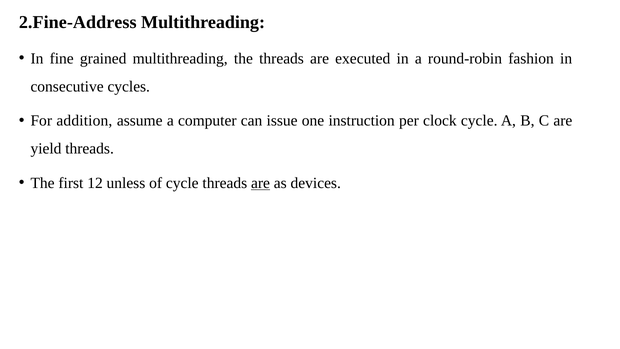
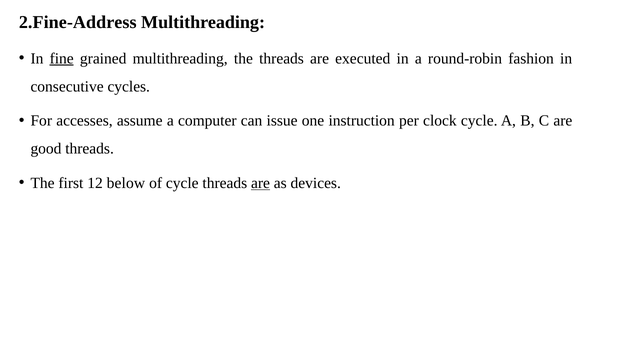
fine underline: none -> present (62, 58)
addition: addition -> accesses (84, 121)
yield: yield -> good (46, 149)
unless: unless -> below (126, 183)
